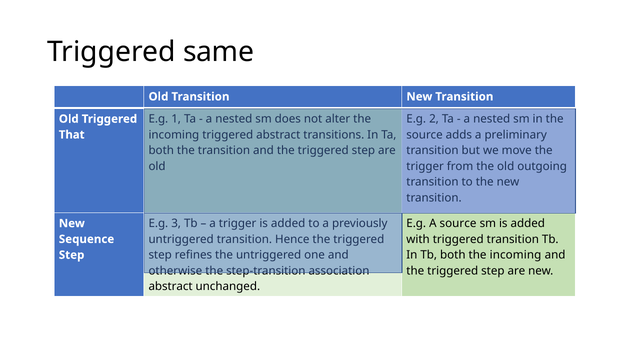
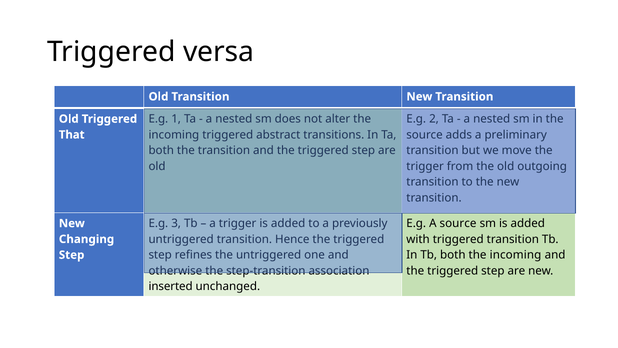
same: same -> versa (219, 52)
Sequence: Sequence -> Changing (86, 239)
abstract: abstract -> inserted (171, 286)
